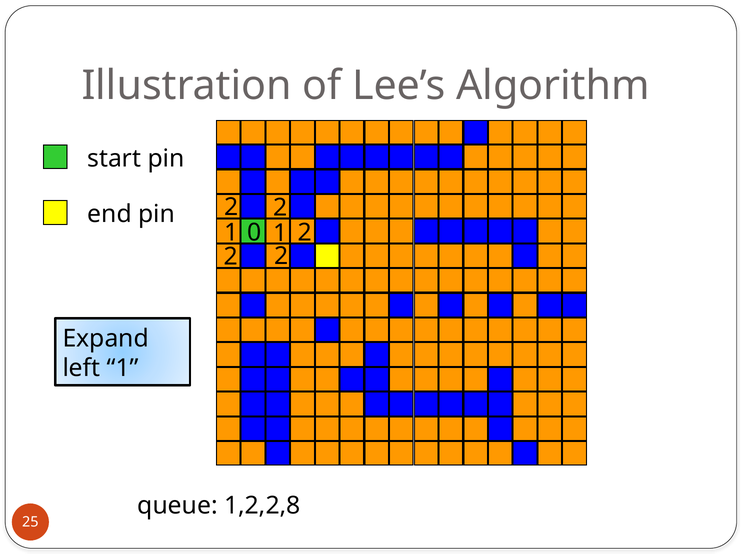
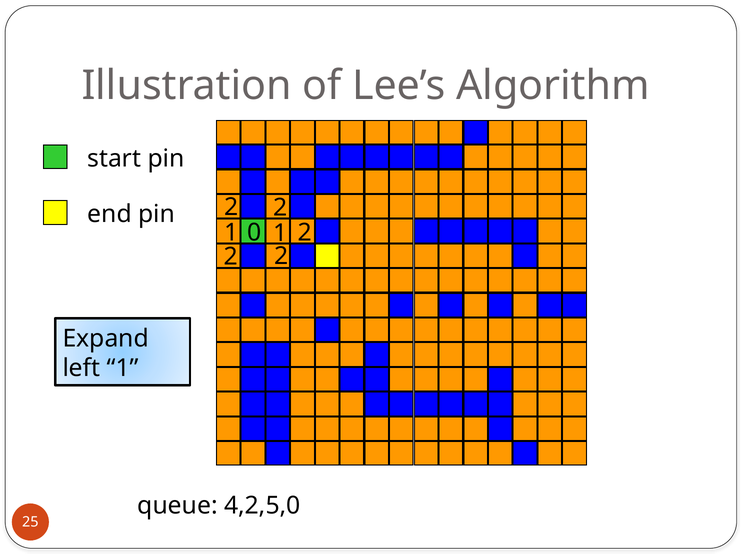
1,2,2,8: 1,2,2,8 -> 4,2,5,0 (262, 506)
